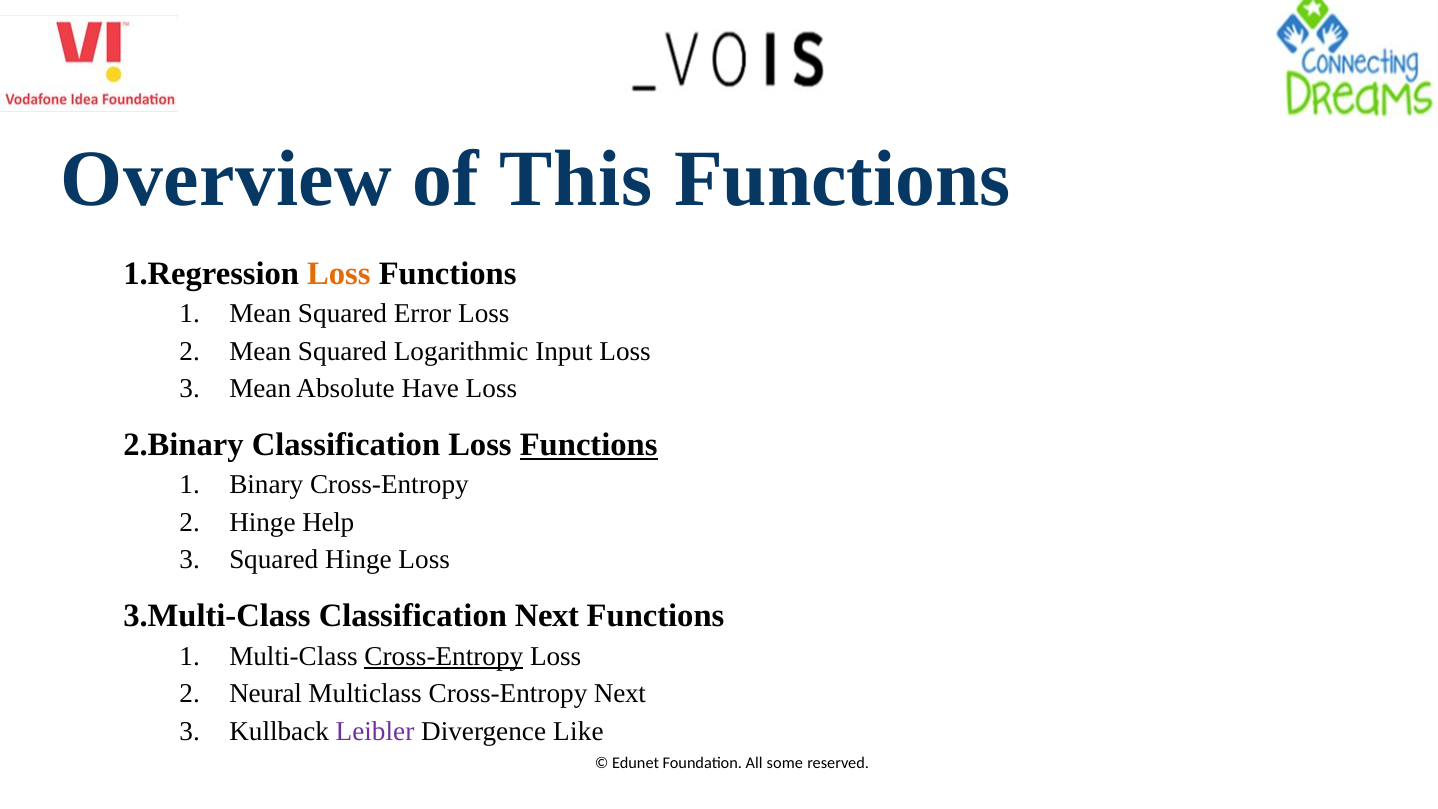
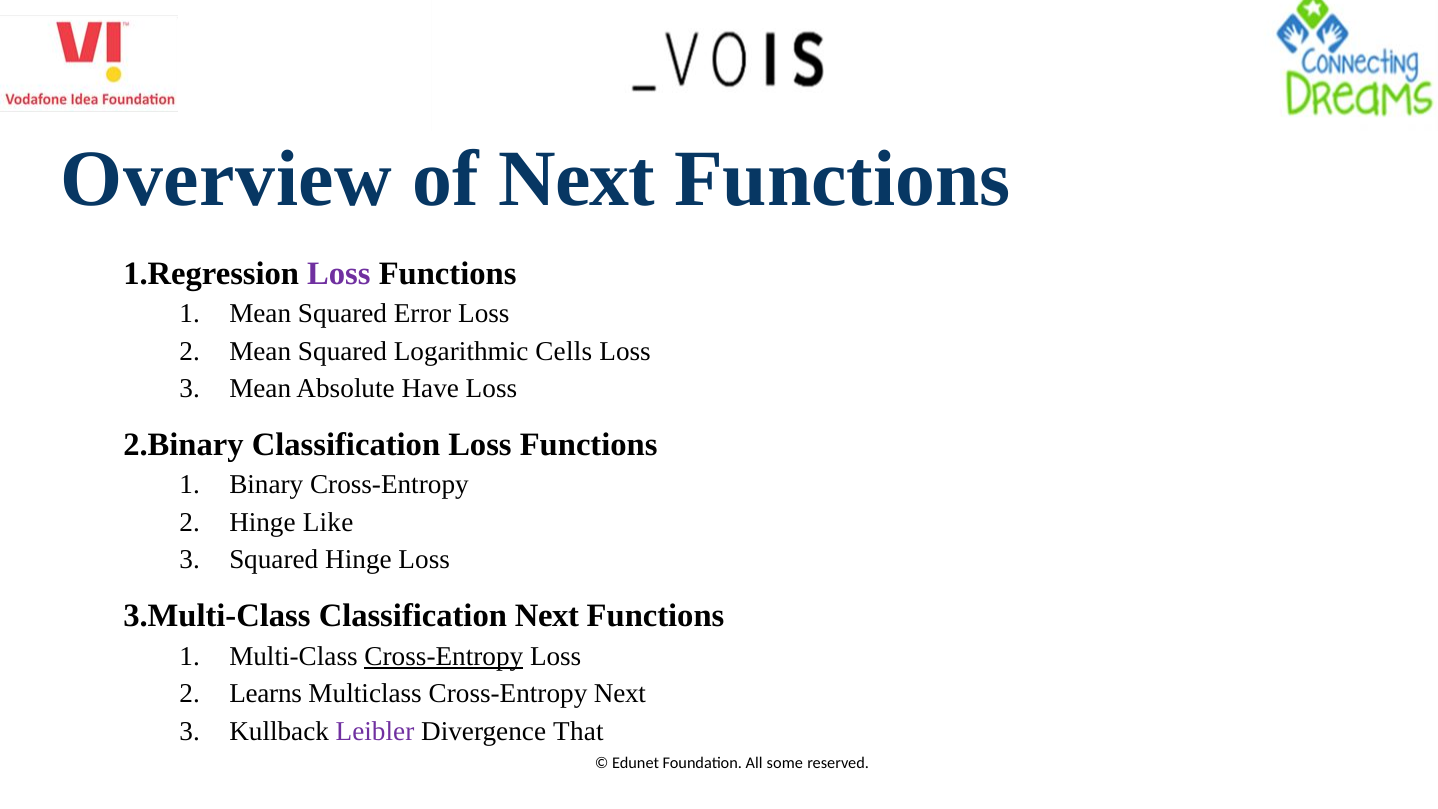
of This: This -> Next (577, 179)
Loss colour: orange -> purple (339, 273)
Input: Input -> Cells (564, 351)
Functions underline: present -> none (589, 444)
Help: Help -> Like (328, 522)
Neural: Neural -> Learns (266, 694)
Like: Like -> That (578, 731)
